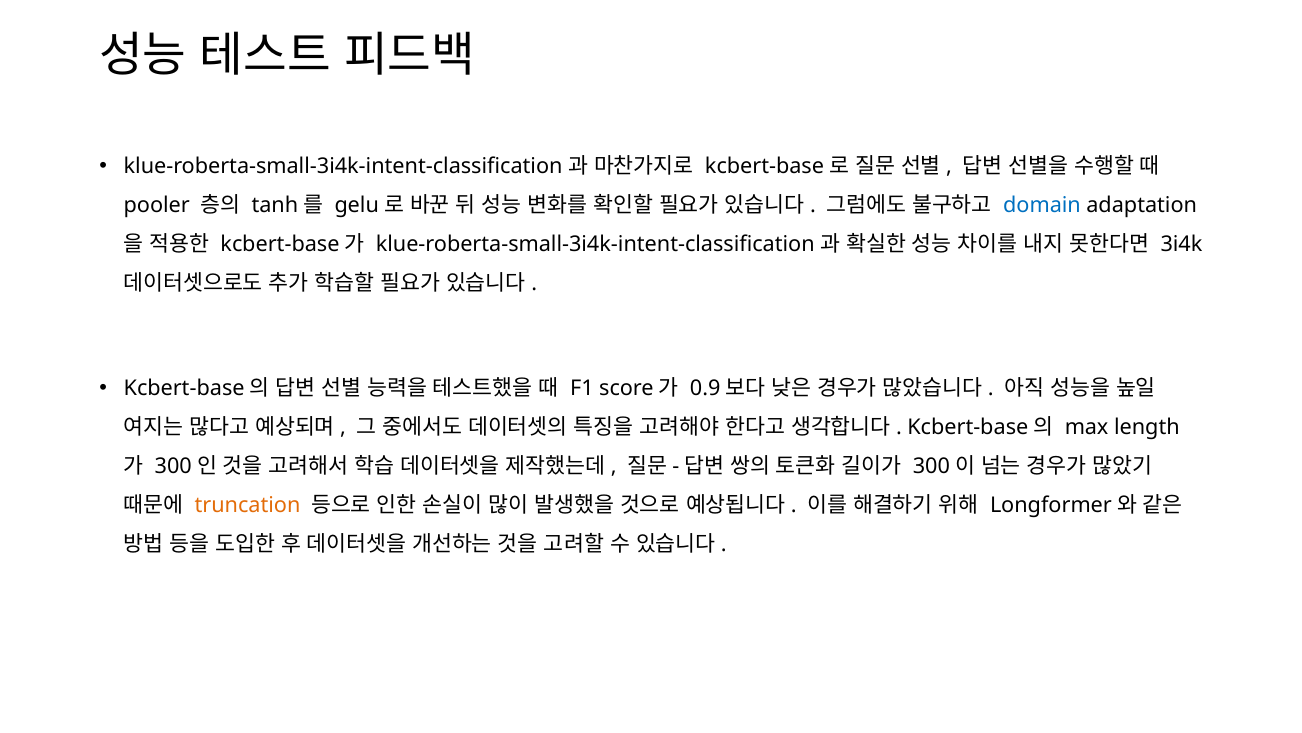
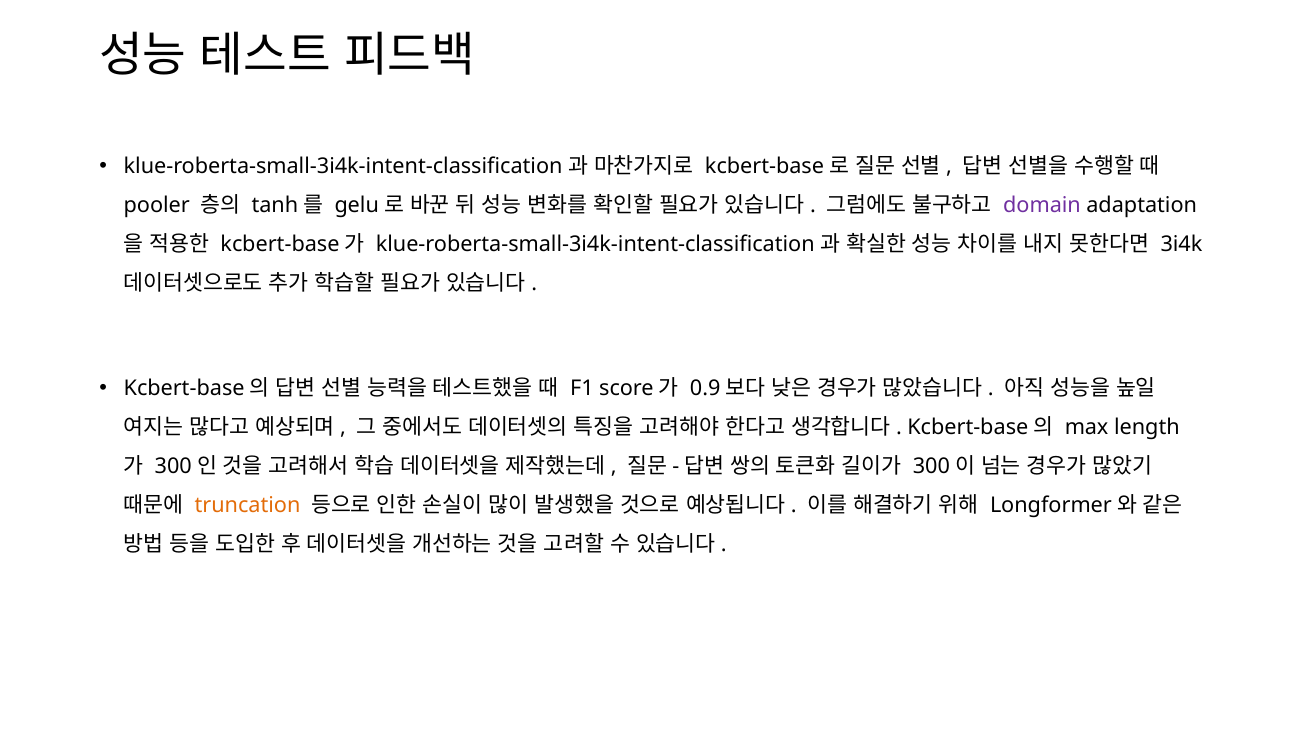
domain colour: blue -> purple (1042, 205)
